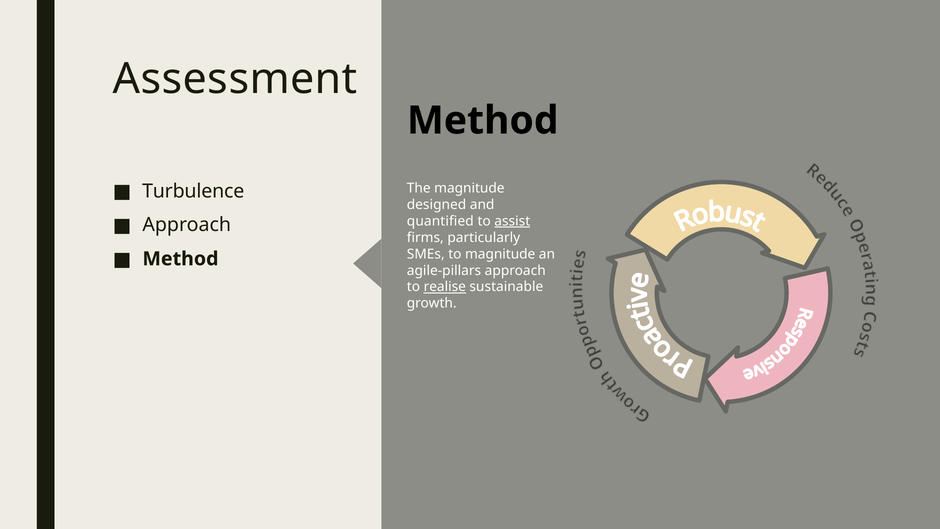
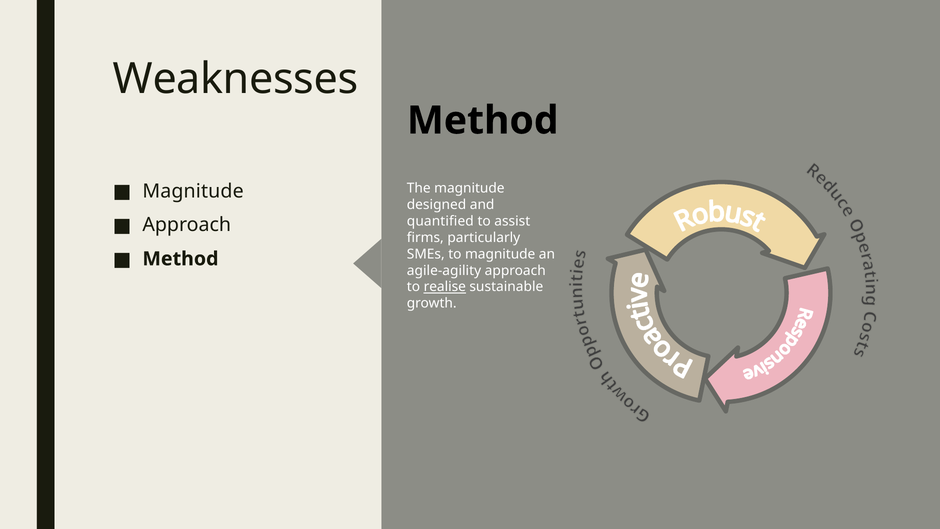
Assessment: Assessment -> Weaknesses (236, 79)
Turbulence: Turbulence -> Magnitude (193, 191)
assist underline: present -> none (512, 221)
agile-pillars: agile-pillars -> agile-agility (444, 270)
